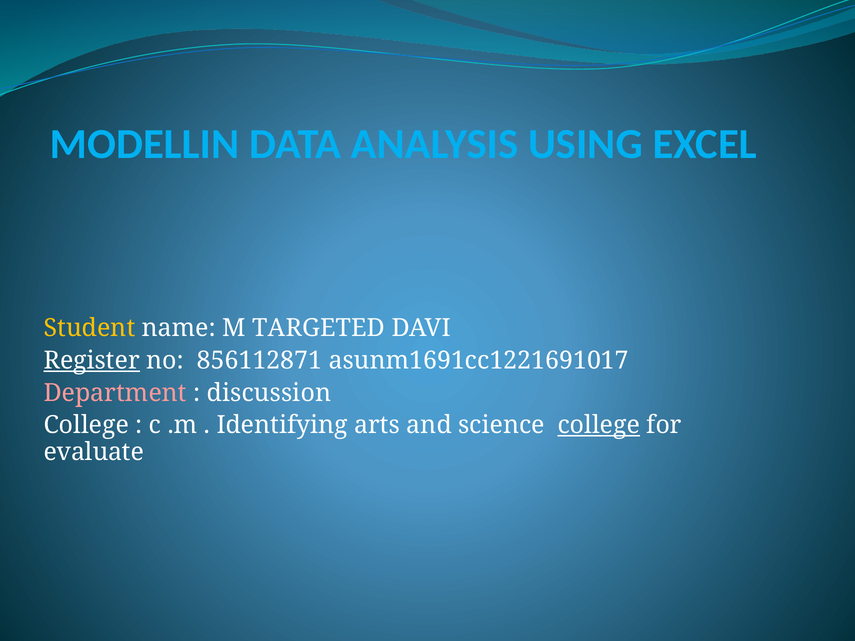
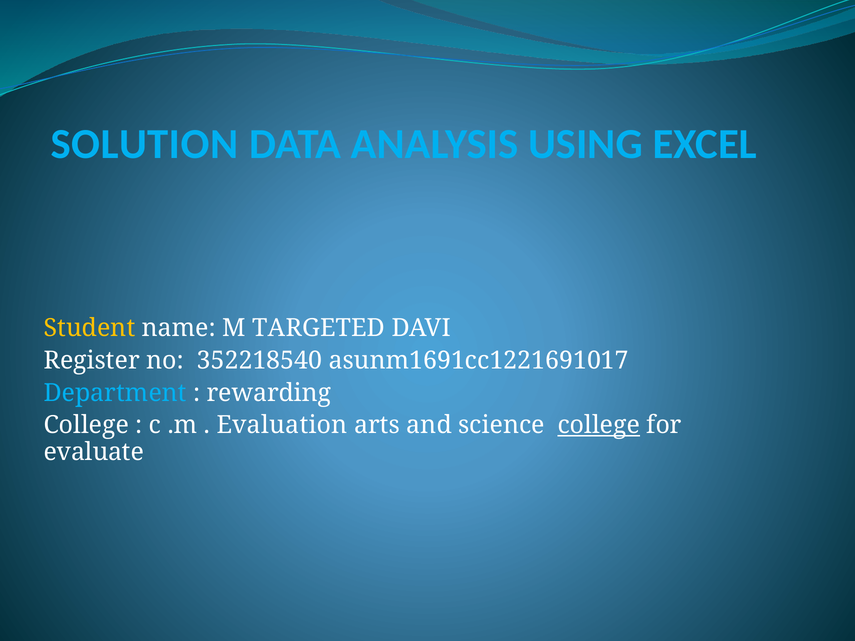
MODELLIN: MODELLIN -> SOLUTION (144, 144)
Register underline: present -> none (92, 361)
856112871: 856112871 -> 352218540 (260, 361)
Department colour: pink -> light blue (115, 393)
discussion: discussion -> rewarding (269, 393)
Identifying: Identifying -> Evaluation (282, 425)
